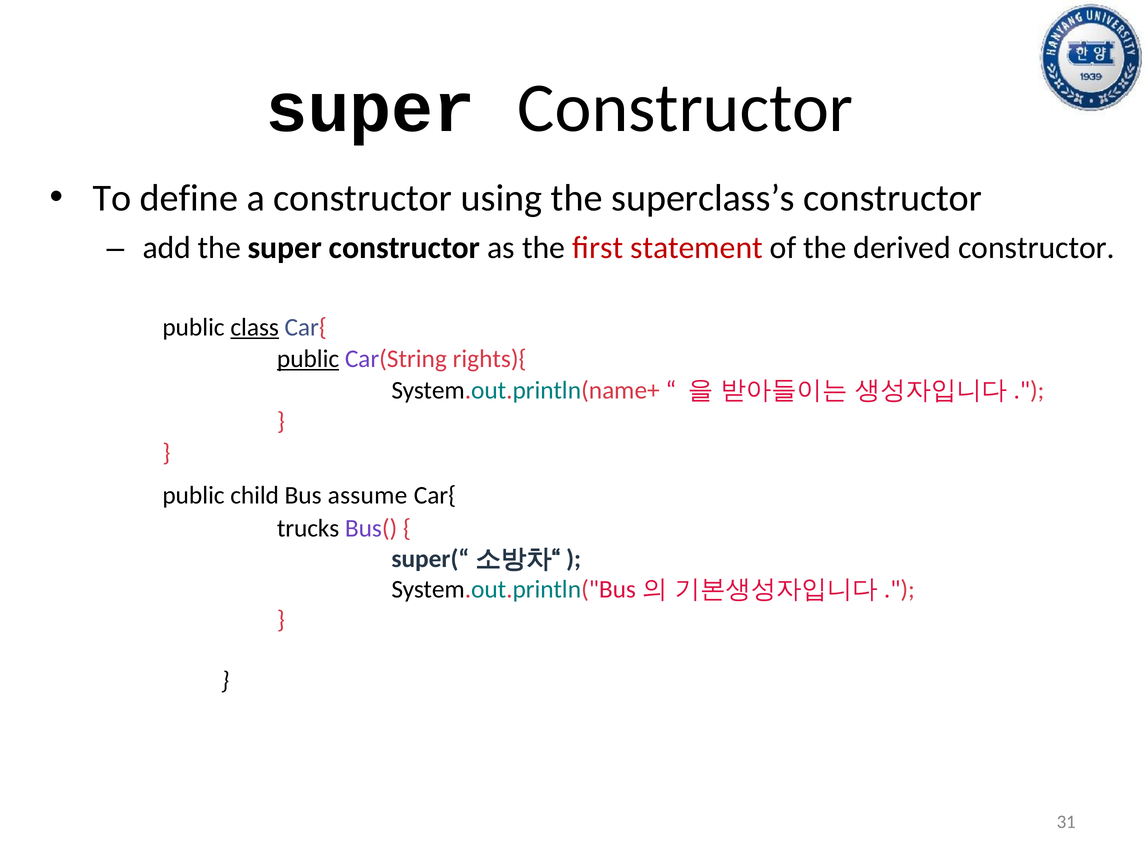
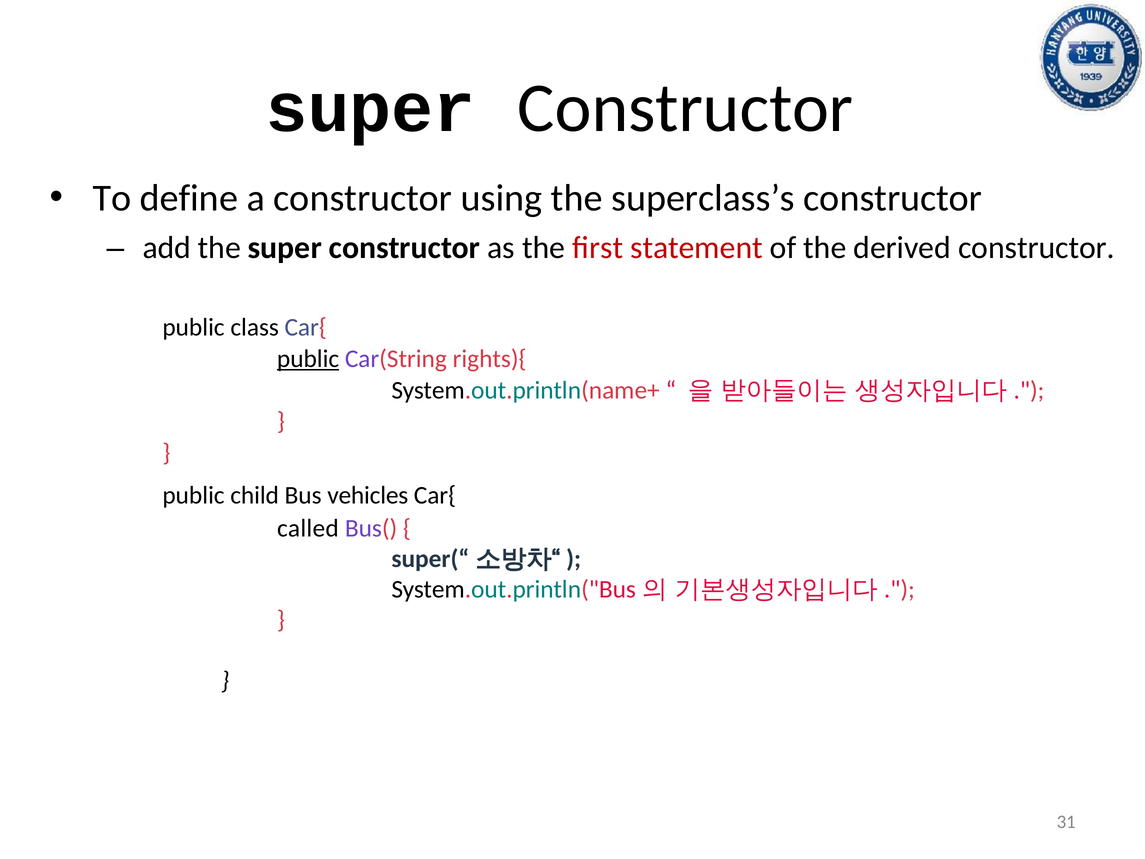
class underline: present -> none (255, 327)
assume: assume -> vehicles (368, 495)
trucks: trucks -> called (308, 528)
